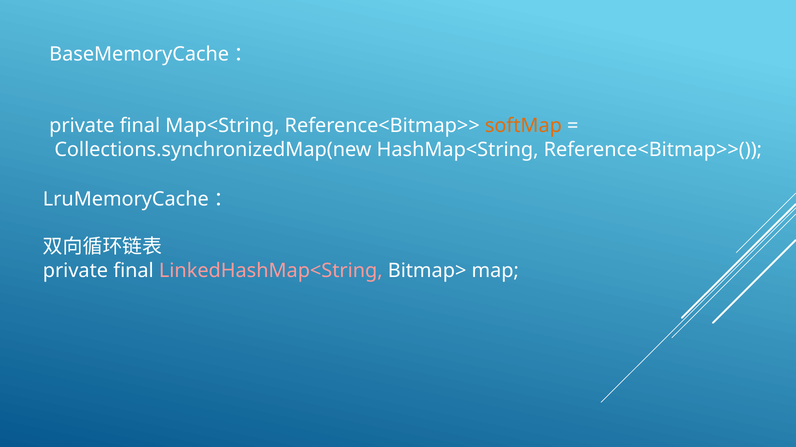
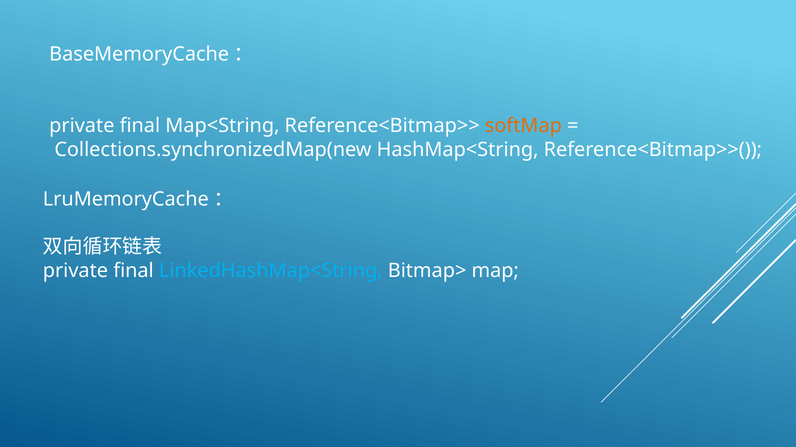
LinkedHashMap<String colour: pink -> light blue (271, 271)
